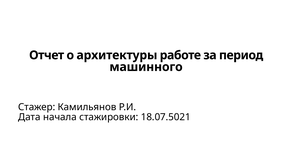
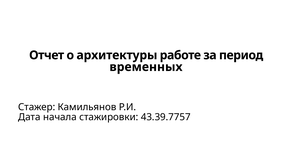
машинного: машинного -> временных (146, 67)
18.07.5021: 18.07.5021 -> 43.39.7757 (166, 116)
